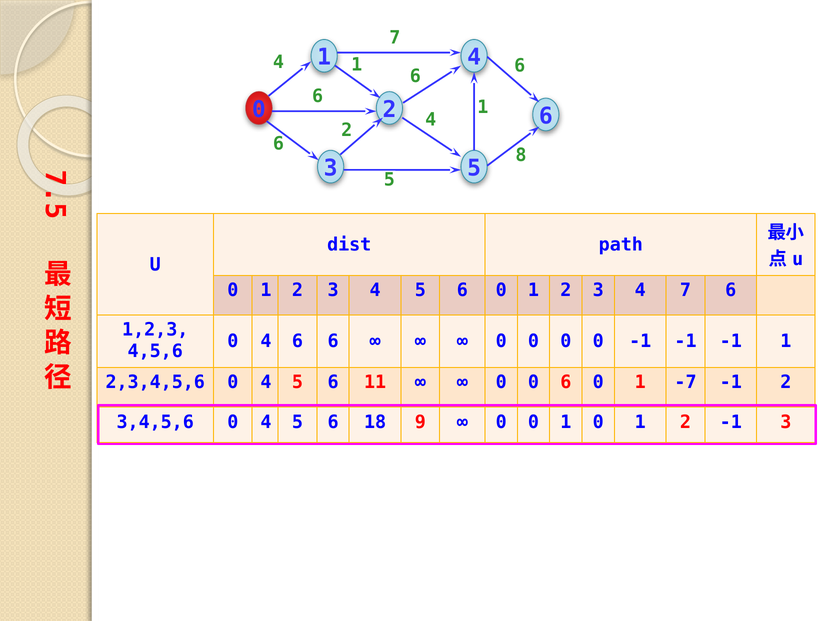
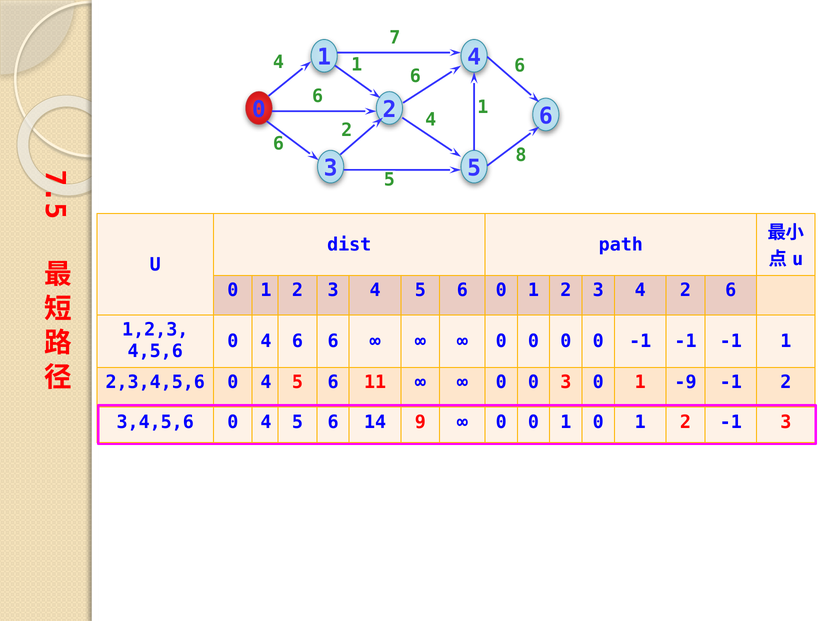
4 7: 7 -> 2 (686, 290)
0 6: 6 -> 3 (566, 382)
-7: -7 -> -9 (686, 382)
18: 18 -> 14 (375, 422)
